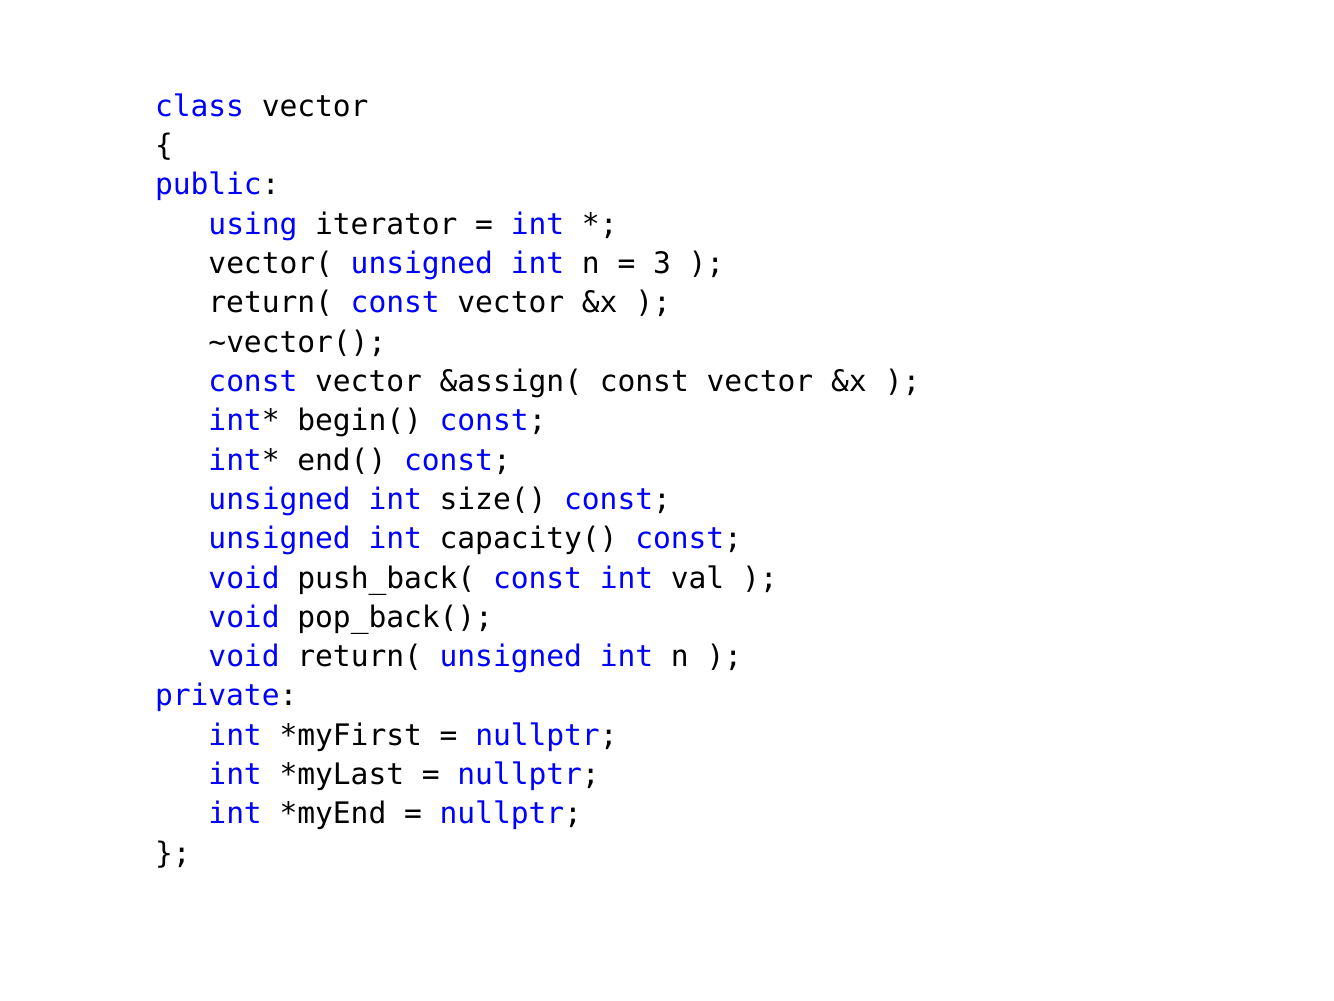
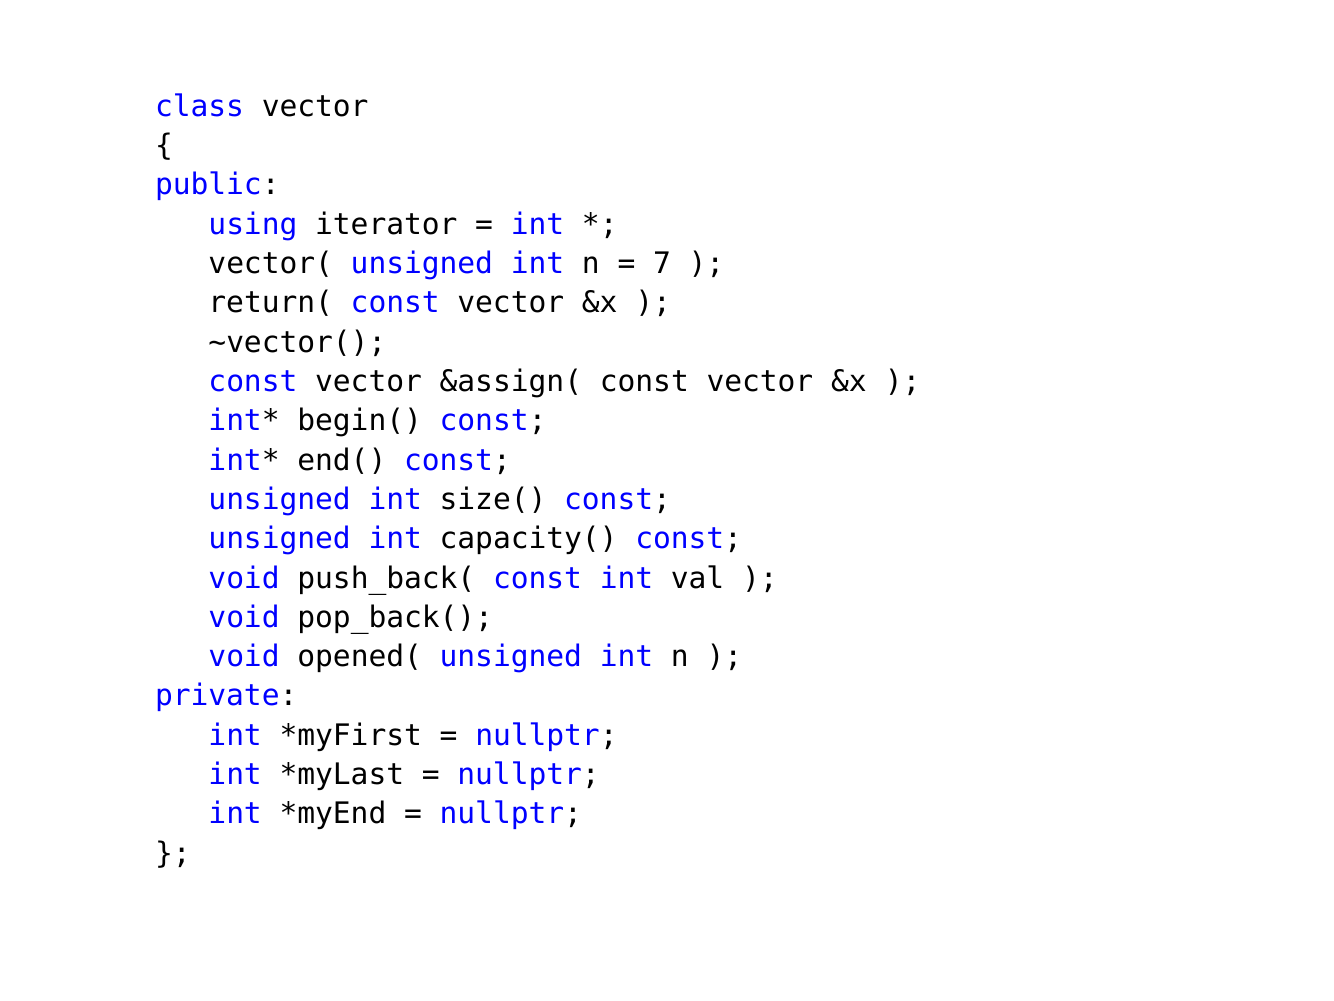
3: 3 -> 7 (662, 264)
void return(: return( -> opened( (360, 657)
